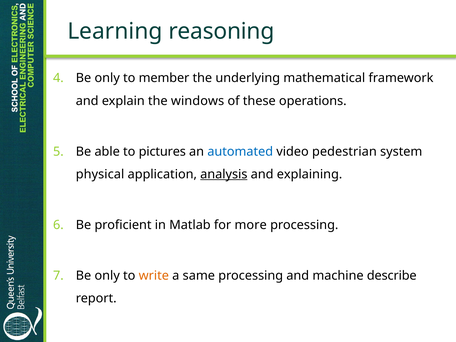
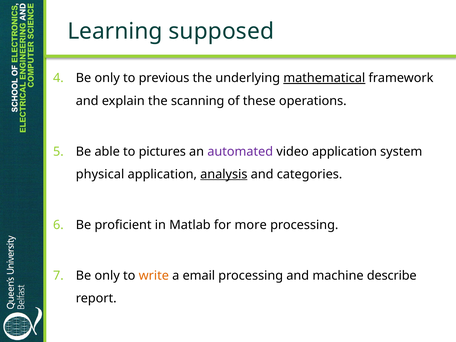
reasoning: reasoning -> supposed (221, 31)
member: member -> previous (164, 78)
mathematical underline: none -> present (324, 78)
windows: windows -> scanning (198, 101)
automated colour: blue -> purple (240, 152)
video pedestrian: pedestrian -> application (344, 152)
explaining: explaining -> categories (310, 174)
same: same -> email (199, 276)
